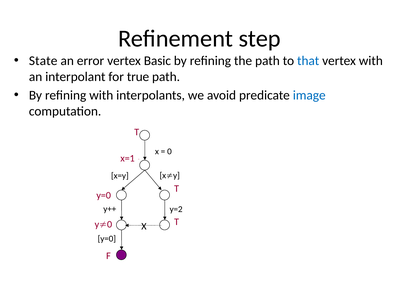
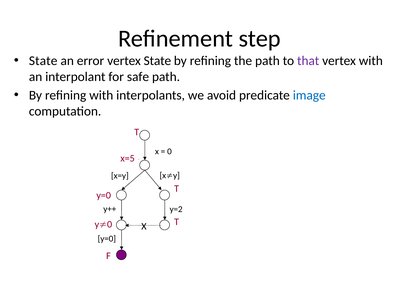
vertex Basic: Basic -> State (157, 61)
that colour: blue -> purple (308, 61)
true: true -> safe (138, 77)
x=1: x=1 -> x=5 (128, 158)
